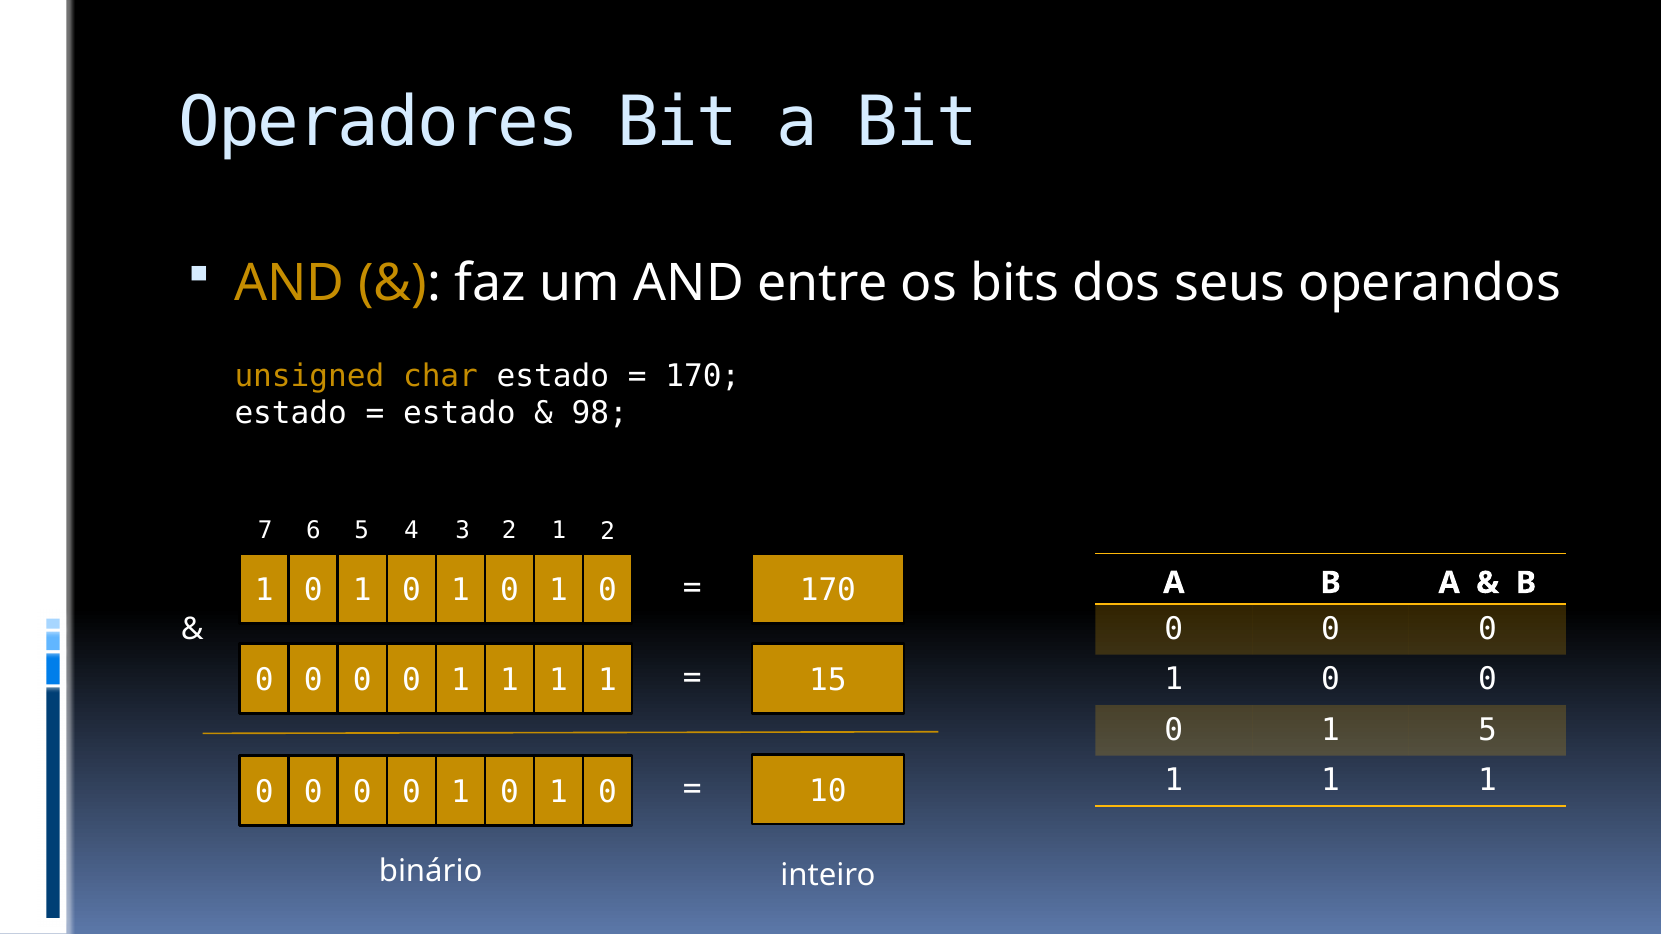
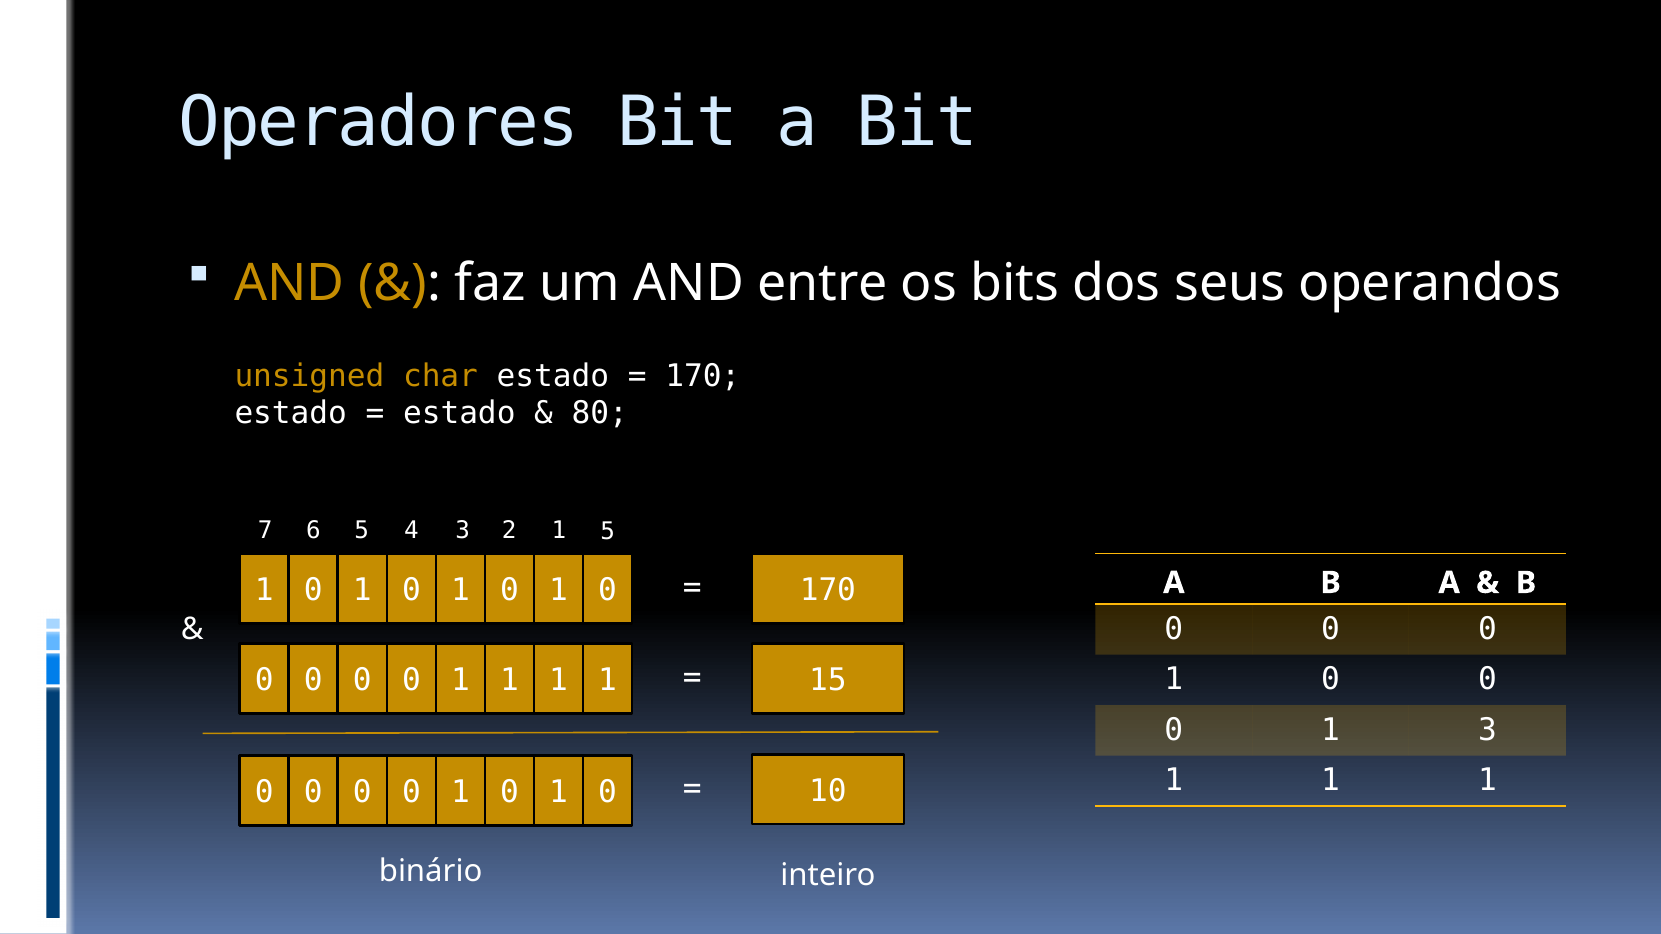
98: 98 -> 80 (600, 414)
1 2: 2 -> 5 (608, 531)
1 5: 5 -> 3 (1487, 730)
